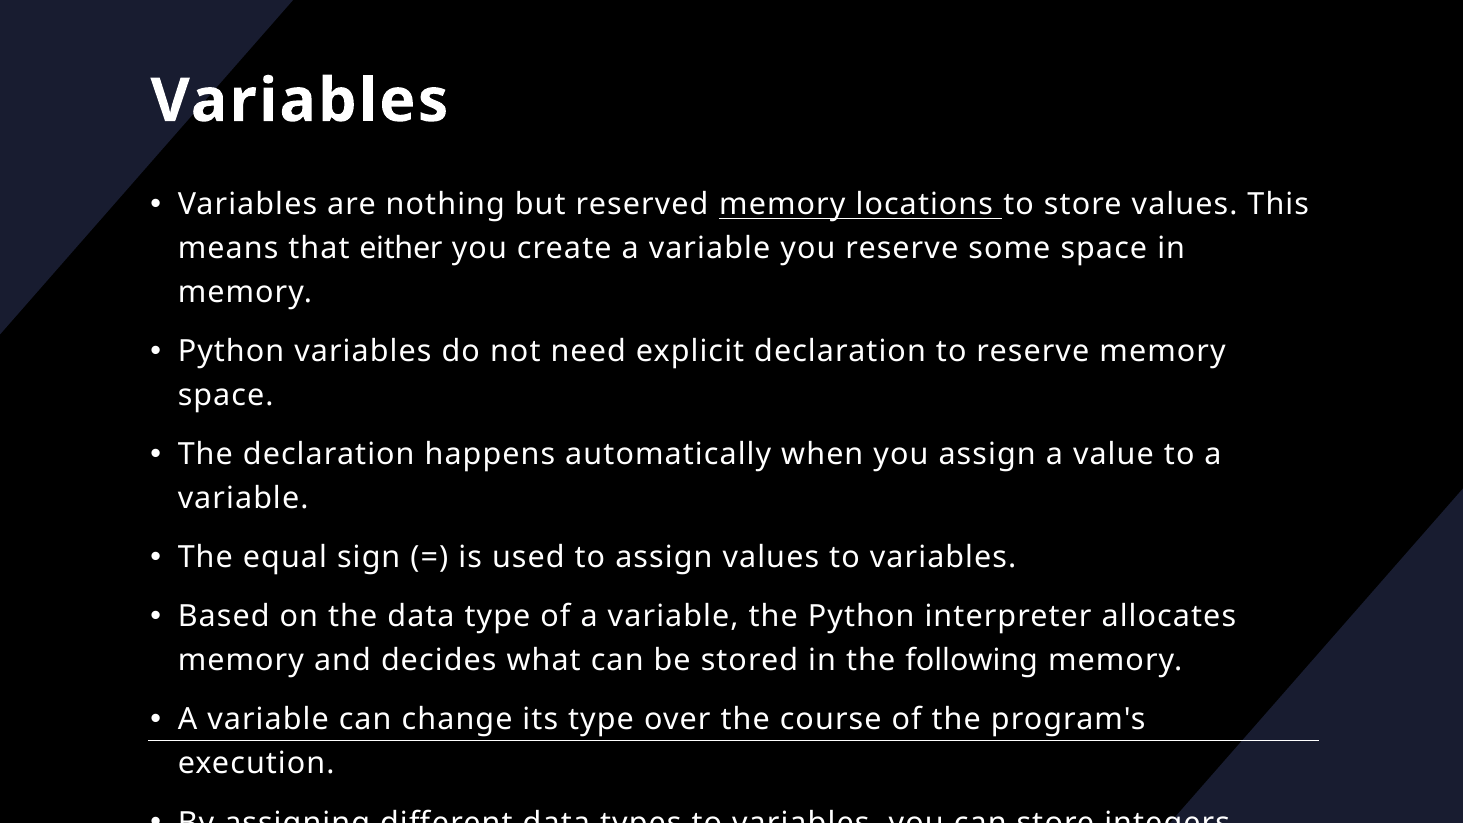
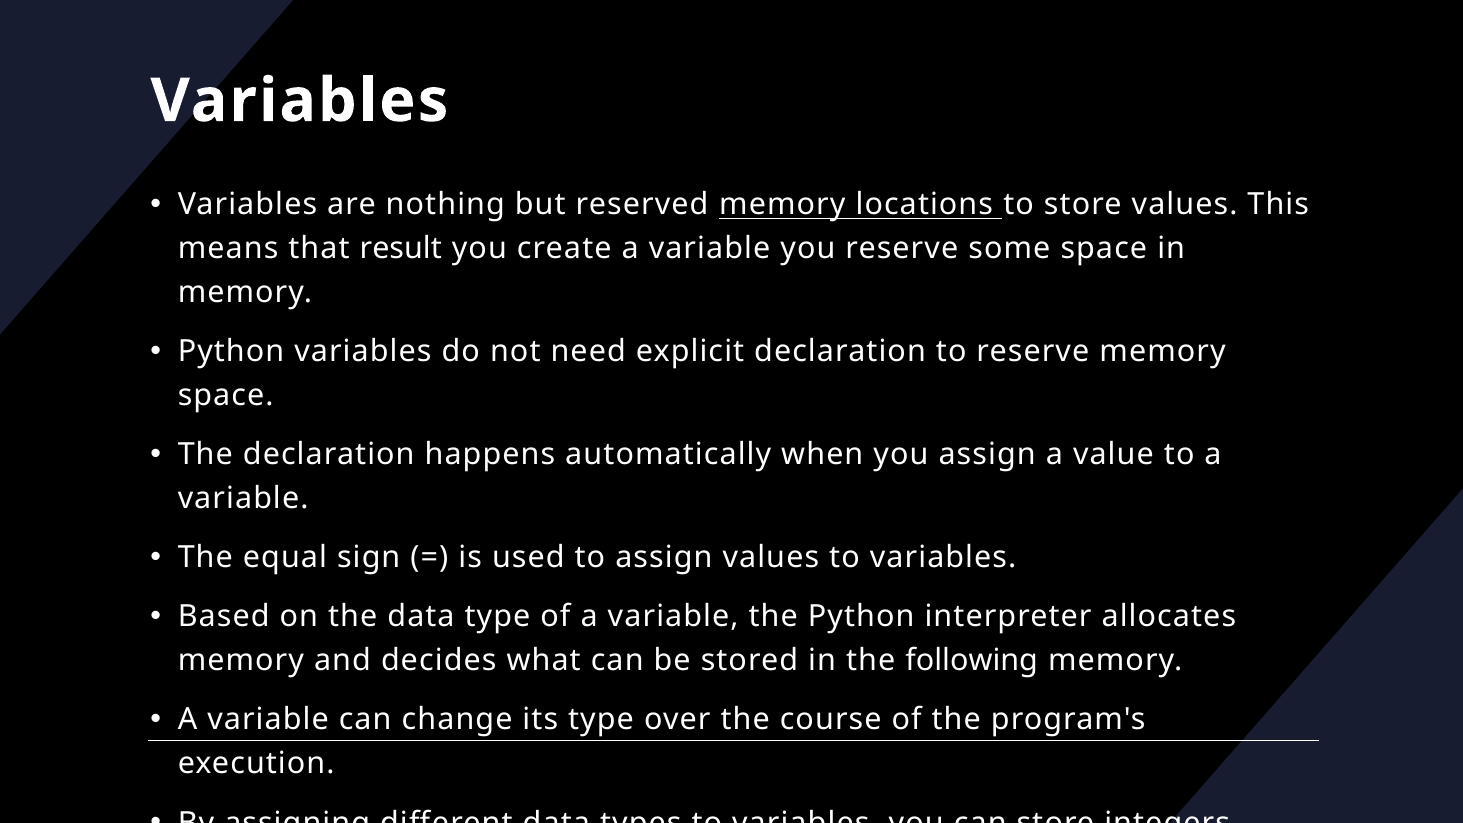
either: either -> result (401, 249)
